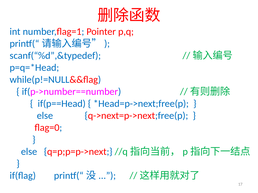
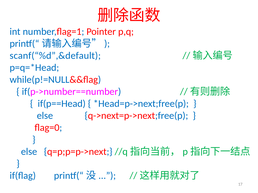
scanf(“%d”,&typedef: scanf(“%d”,&typedef -> scanf(“%d”,&default (55, 56)
